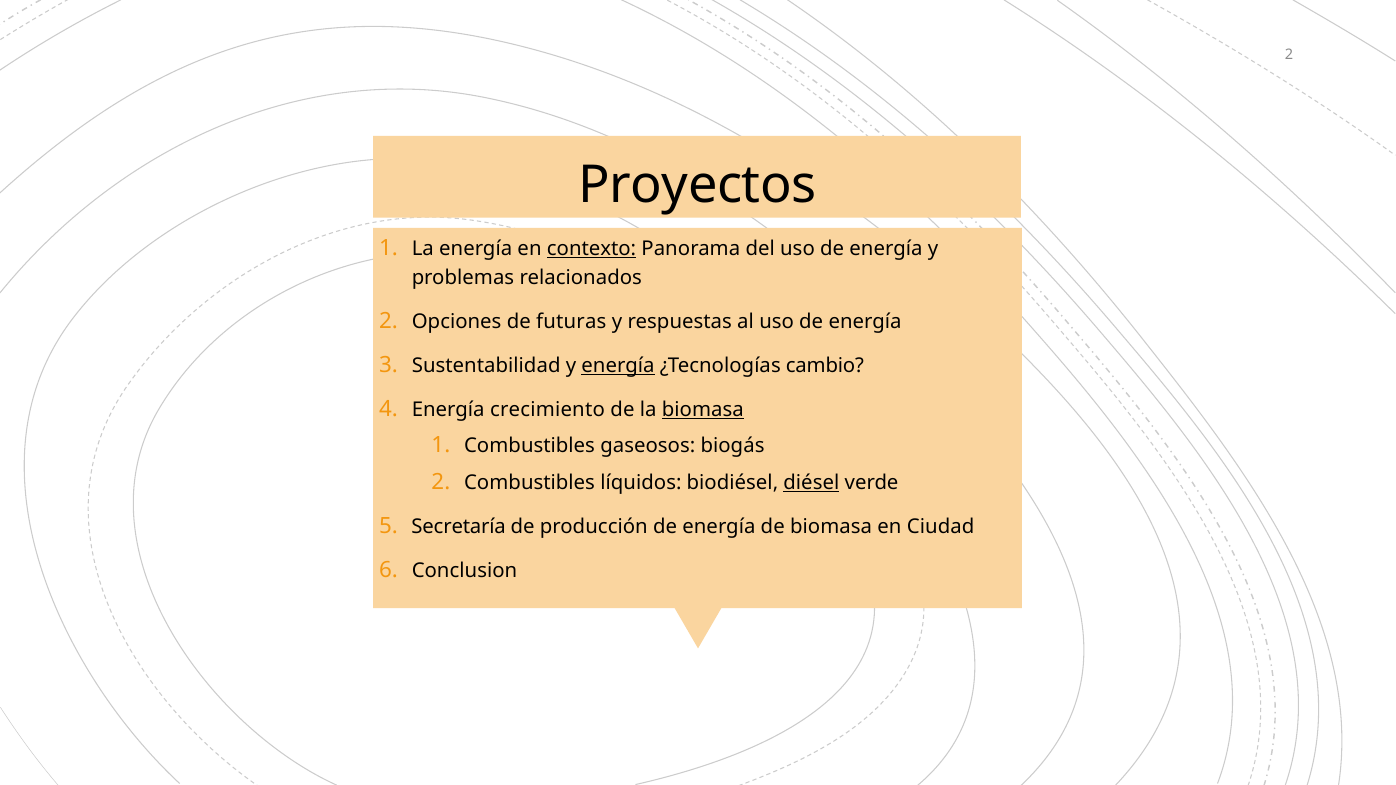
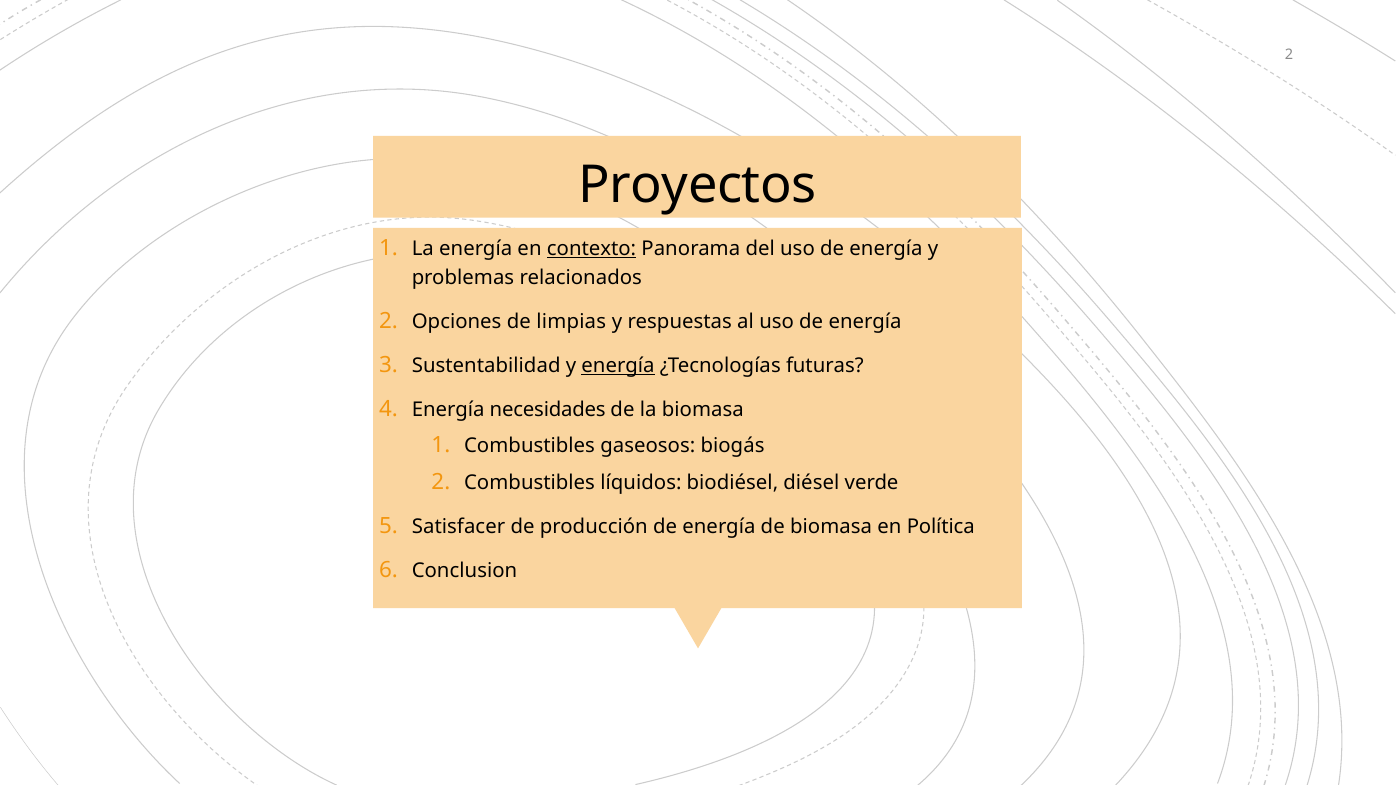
futuras: futuras -> limpias (571, 322)
cambio: cambio -> futuras (825, 366)
crecimiento: crecimiento -> necesidades (548, 410)
biomasa underline: present -> none (703, 410)
diésel underline: present -> none (811, 483)
Secretaría: Secretaría -> Satisfacer (459, 527)
Ciudad: Ciudad -> Política (941, 527)
